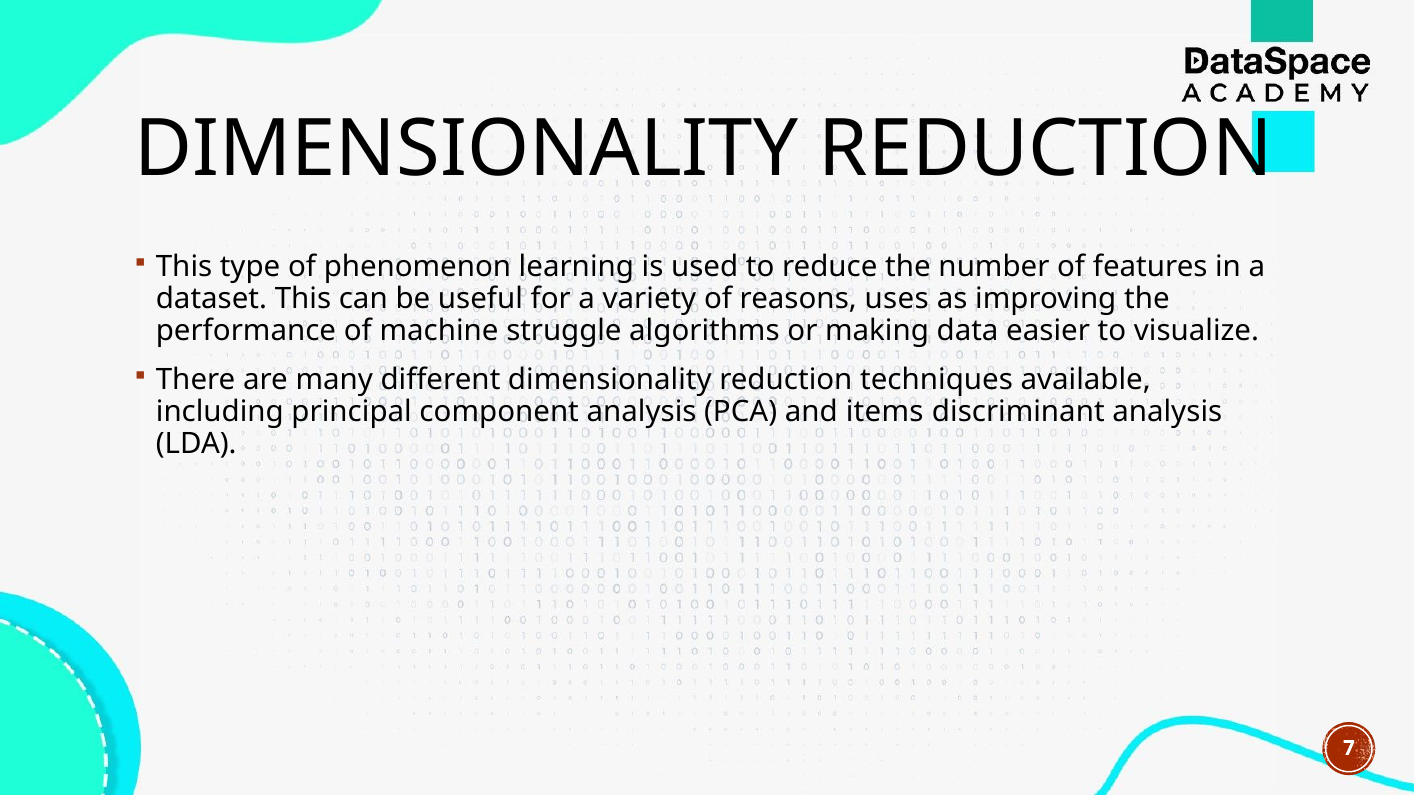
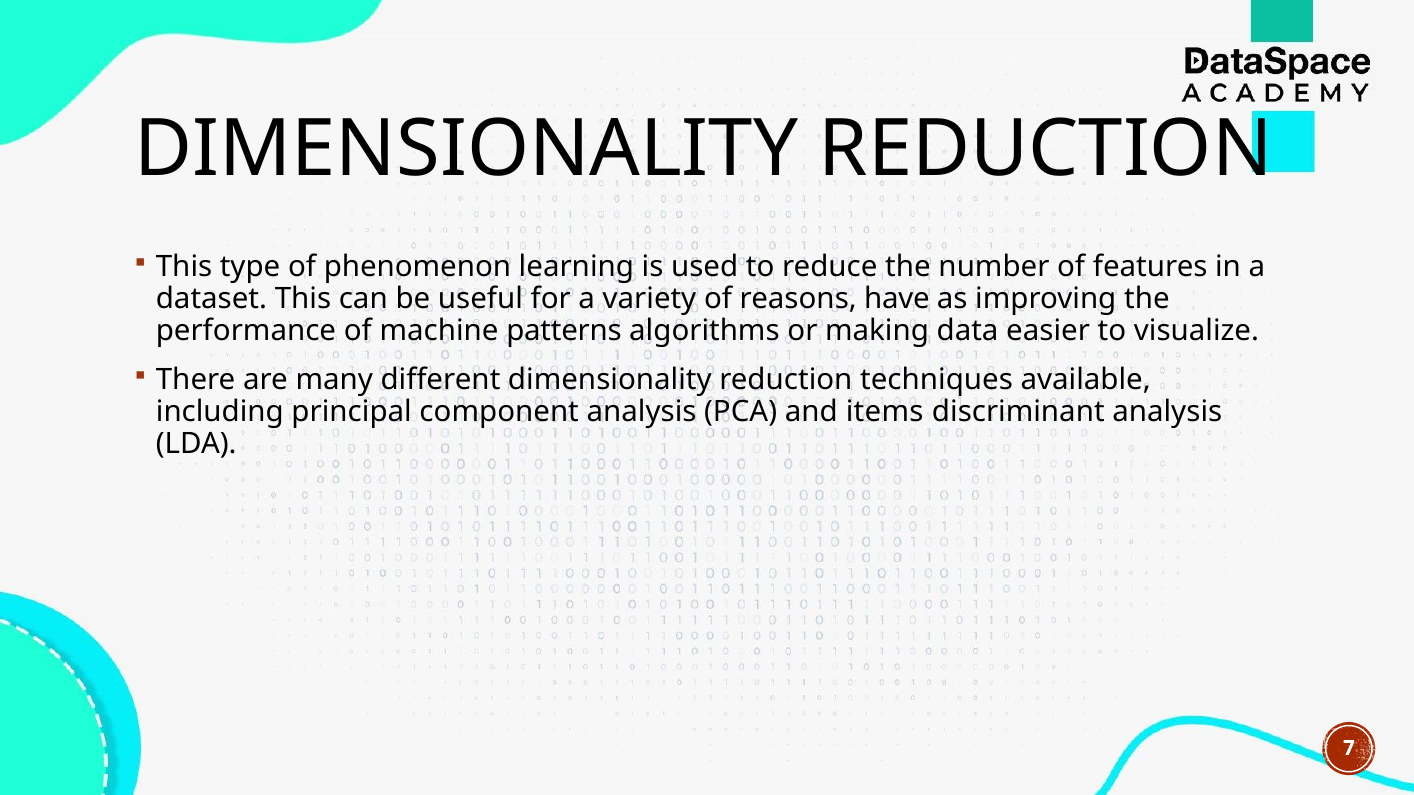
uses: uses -> have (897, 299)
struggle: struggle -> patterns (564, 331)
